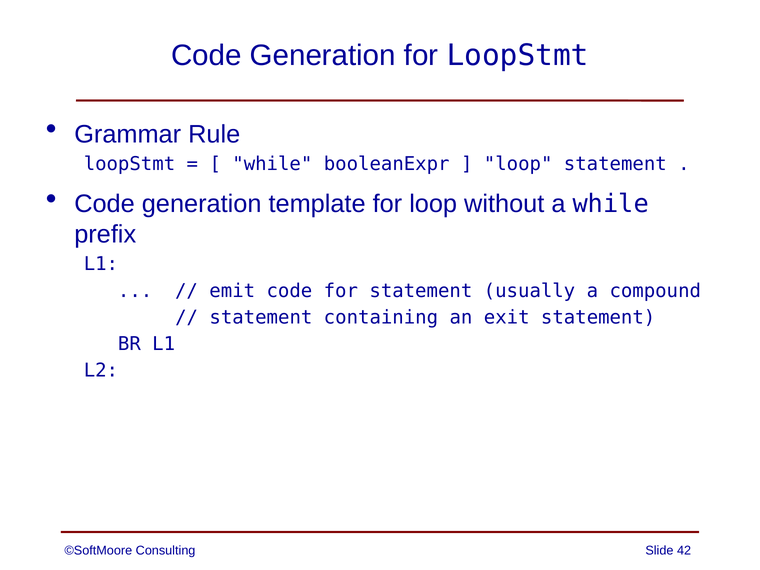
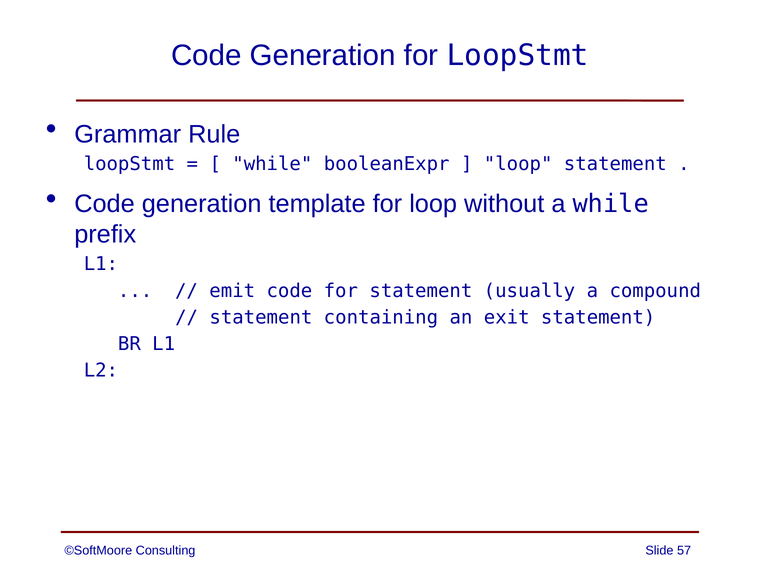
42: 42 -> 57 (684, 551)
